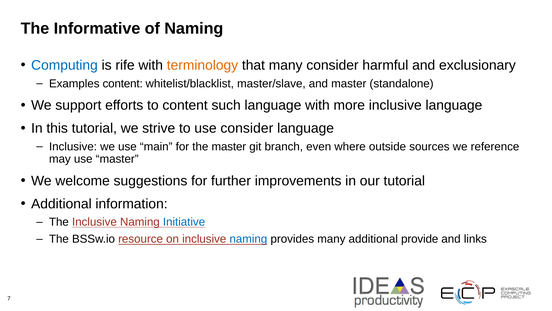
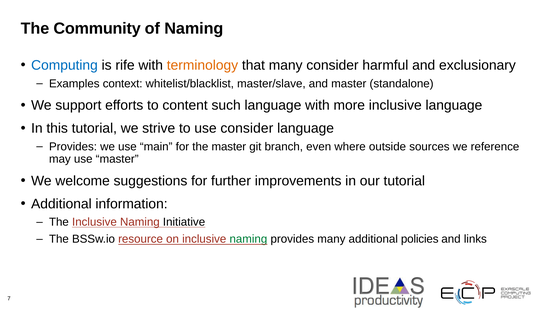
Informative: Informative -> Community (97, 29)
Examples content: content -> context (123, 83)
Inclusive: Inclusive -> Provides (73, 146)
Initiative colour: blue -> black (184, 222)
naming colour: blue -> green (248, 239)
provide: provide -> policies (420, 239)
